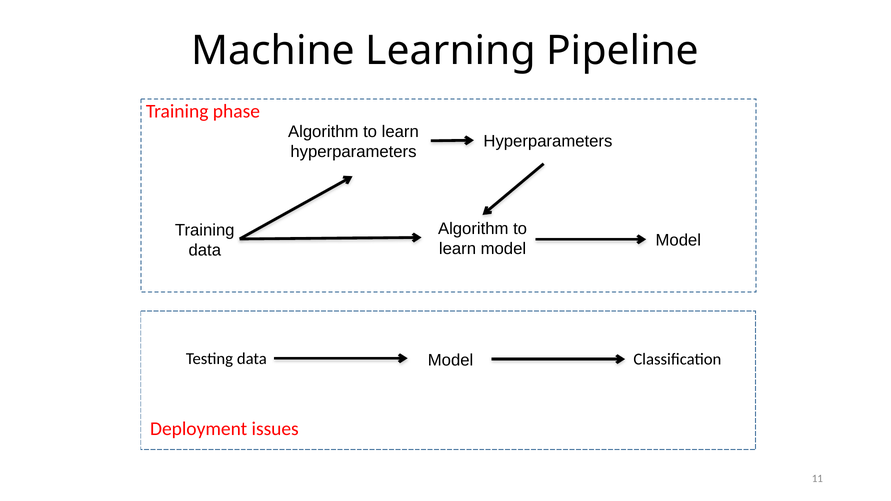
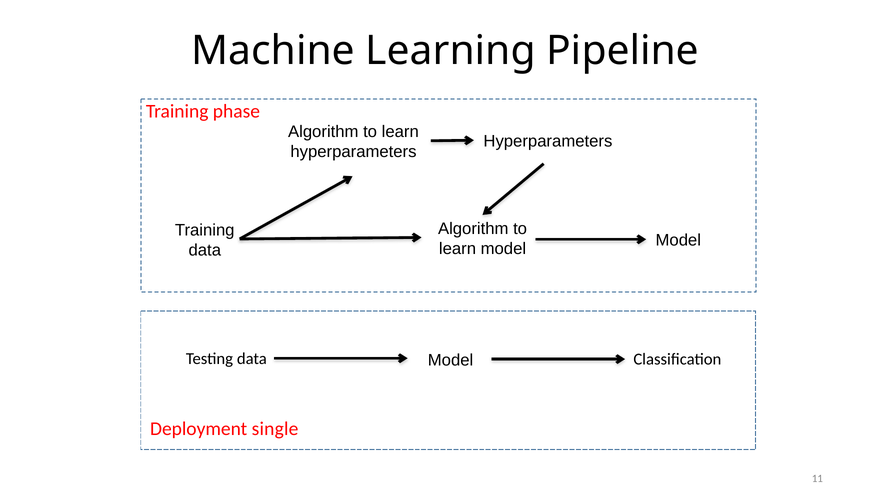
issues: issues -> single (275, 429)
